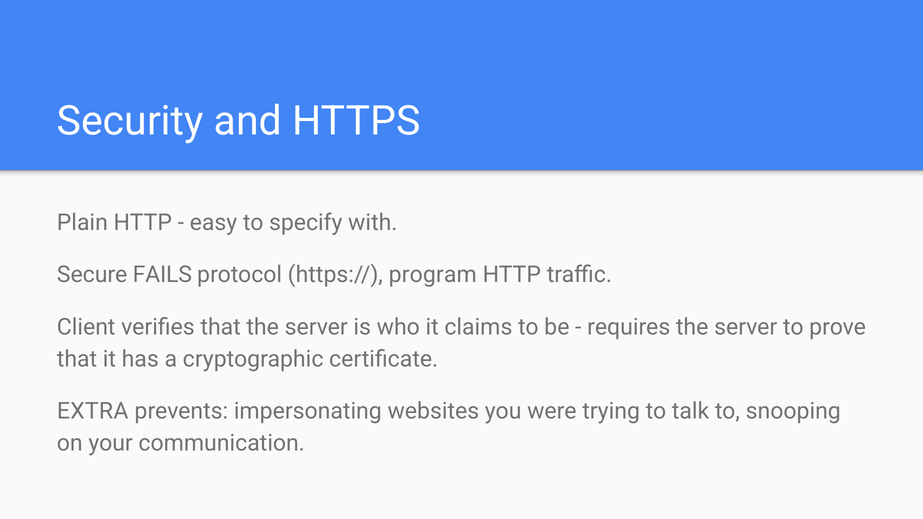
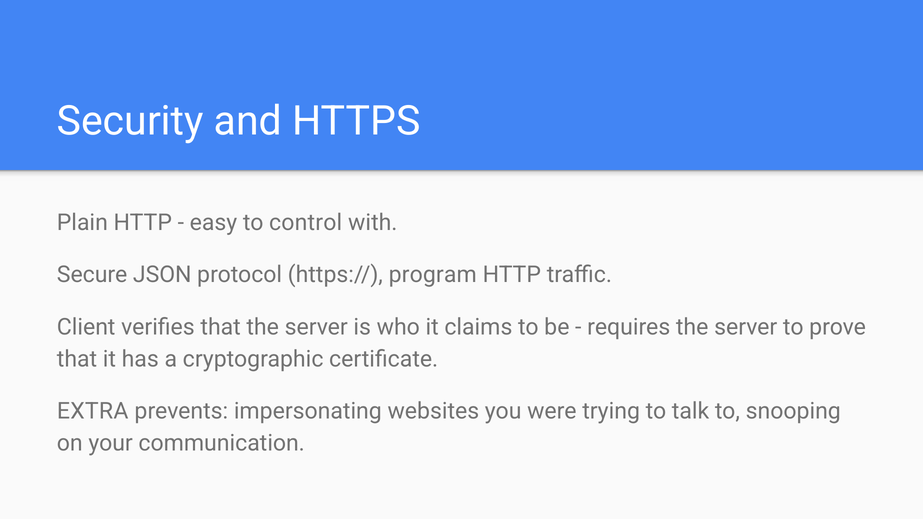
specify: specify -> control (306, 223)
FAILS: FAILS -> JSON (162, 275)
